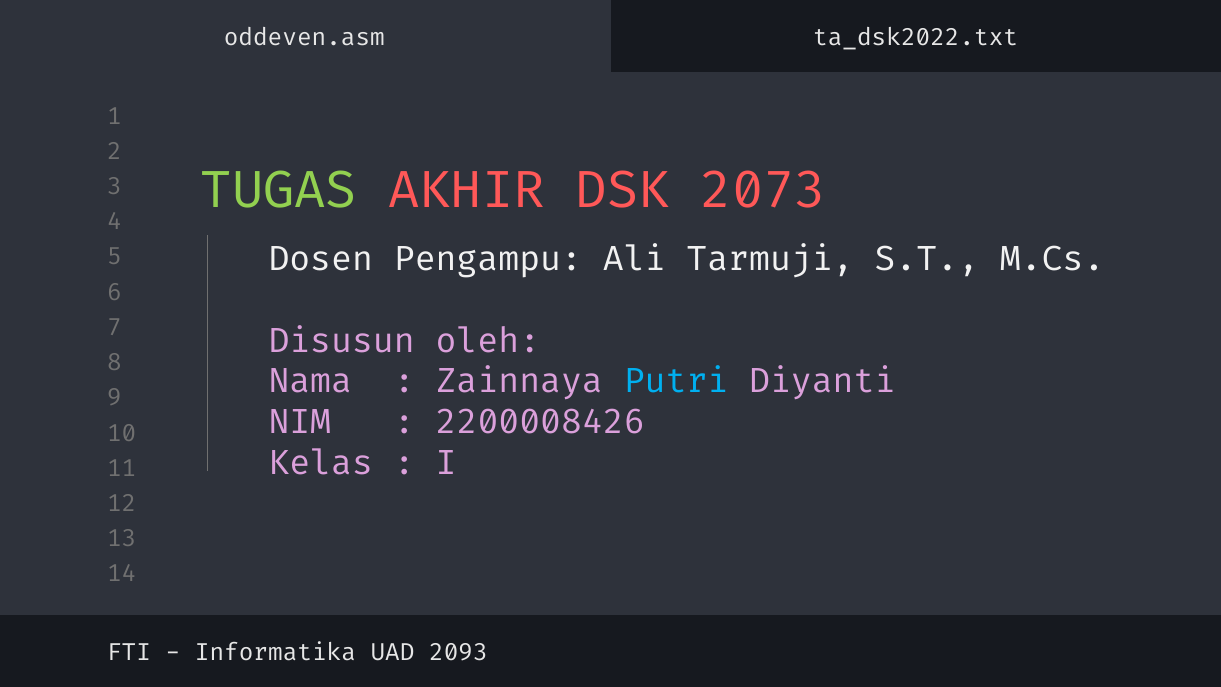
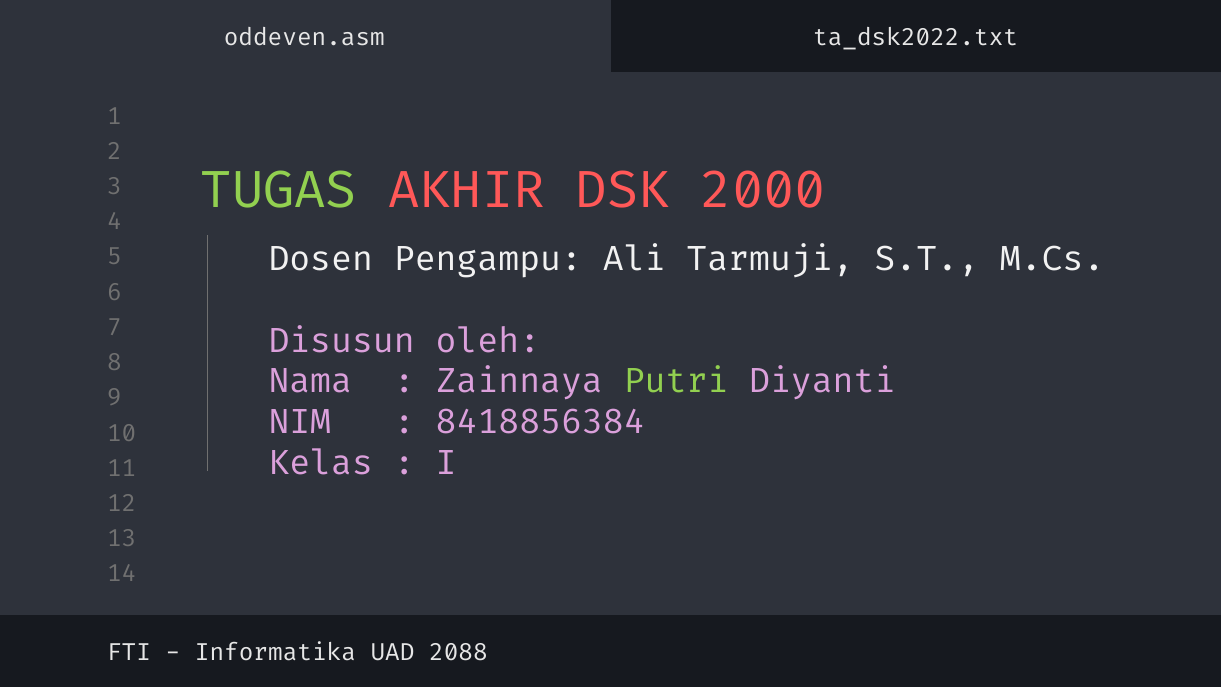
2073: 2073 -> 2000 (763, 191)
Putri colour: light blue -> light green (676, 382)
2200008426: 2200008426 -> 8418856384 (540, 422)
2093: 2093 -> 2088 (458, 652)
